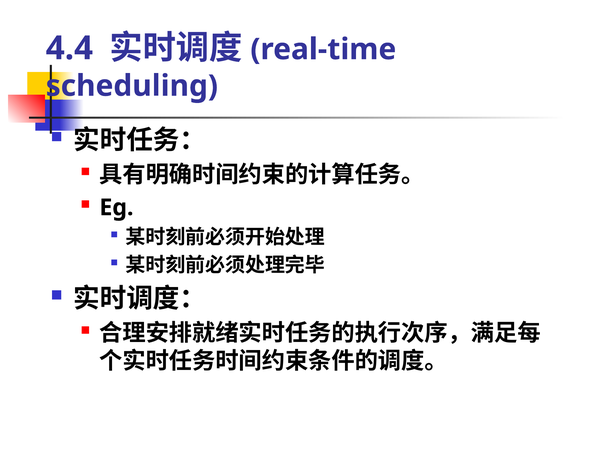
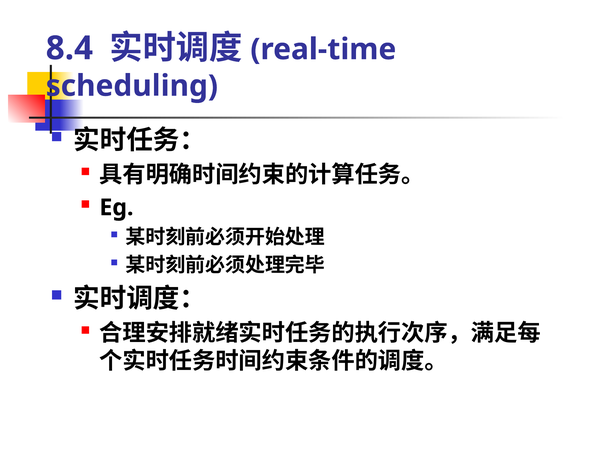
4.4: 4.4 -> 8.4 (69, 48)
